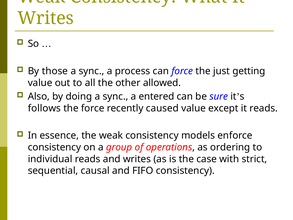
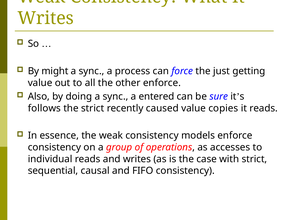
those: those -> might (55, 71)
other allowed: allowed -> enforce (162, 83)
the force: force -> strict (93, 108)
except: except -> copies (223, 108)
ordering: ordering -> accesses (230, 147)
